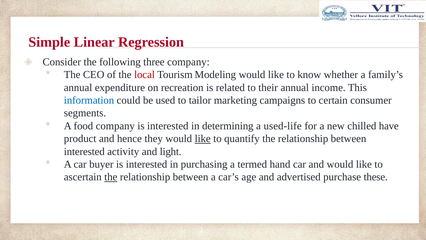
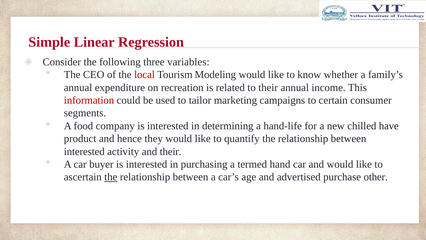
three company: company -> variables (188, 62)
information colour: blue -> red (89, 100)
used-life: used-life -> hand-life (283, 126)
like underline: present -> none (203, 139)
and light: light -> their (171, 151)
these: these -> other (376, 177)
